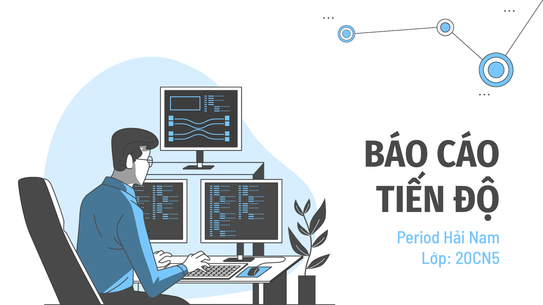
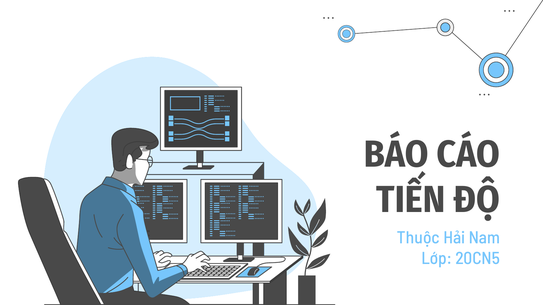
Period: Period -> Thuộc (418, 238)
